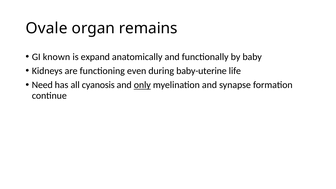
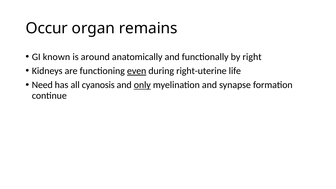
Ovale: Ovale -> Occur (47, 28)
expand: expand -> around (95, 57)
baby: baby -> right (252, 57)
even underline: none -> present (137, 71)
baby-uterine: baby-uterine -> right-uterine (201, 71)
